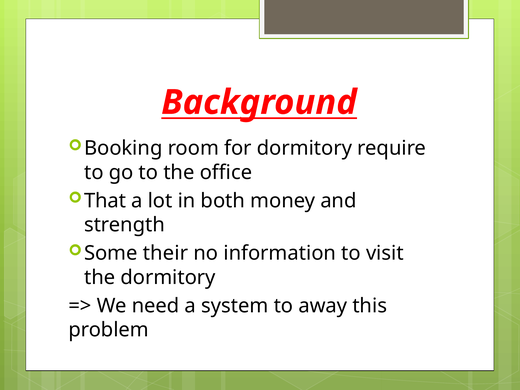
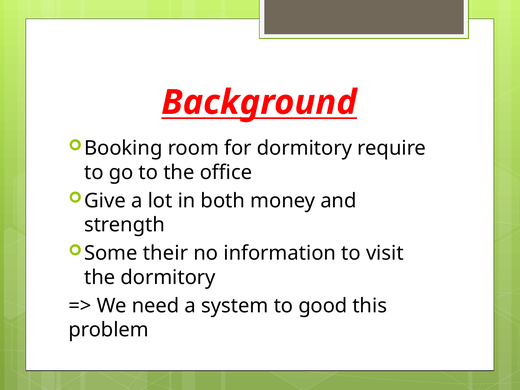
That: That -> Give (105, 201)
away: away -> good (323, 306)
